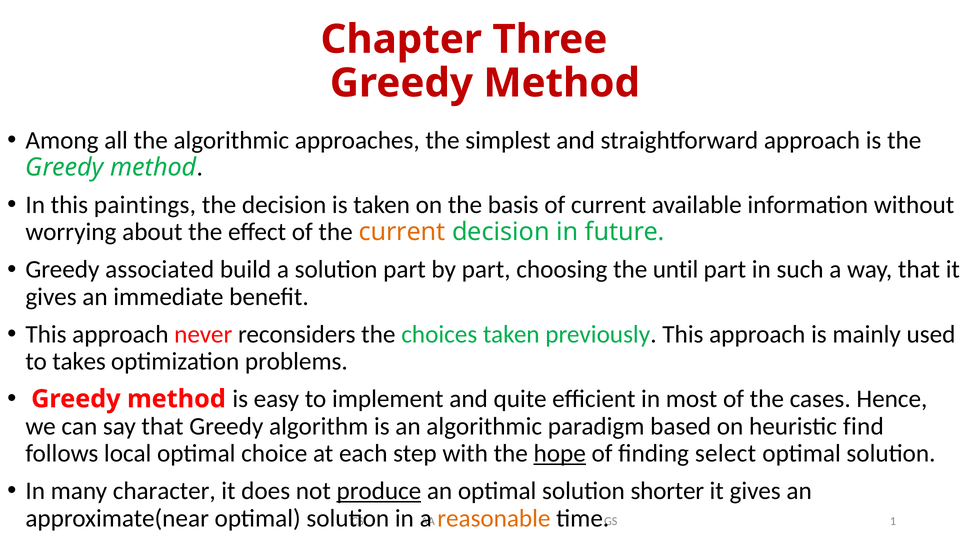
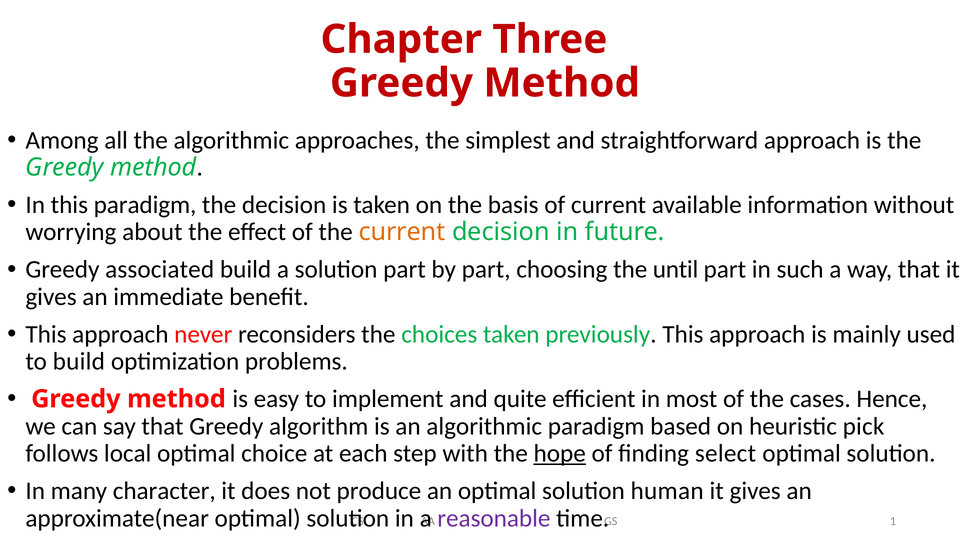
this paintings: paintings -> paradigm (145, 205)
to takes: takes -> build (79, 361)
find: find -> pick (864, 426)
produce underline: present -> none (379, 491)
shorter: shorter -> human (667, 491)
reasonable colour: orange -> purple (494, 518)
